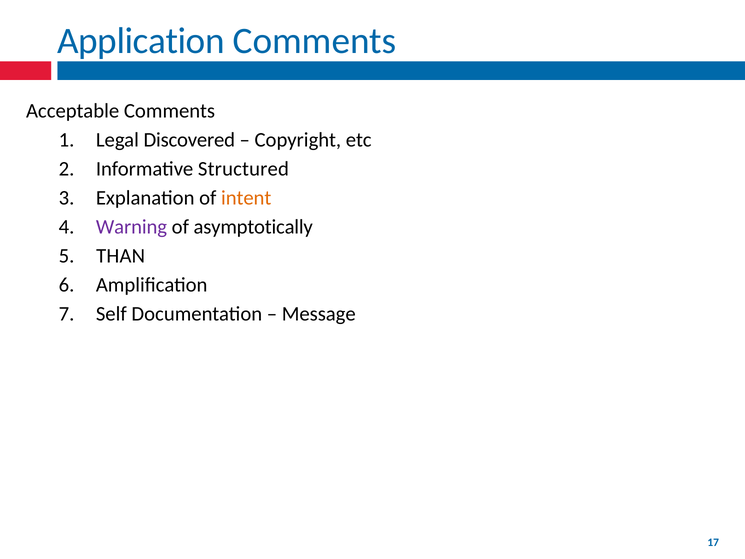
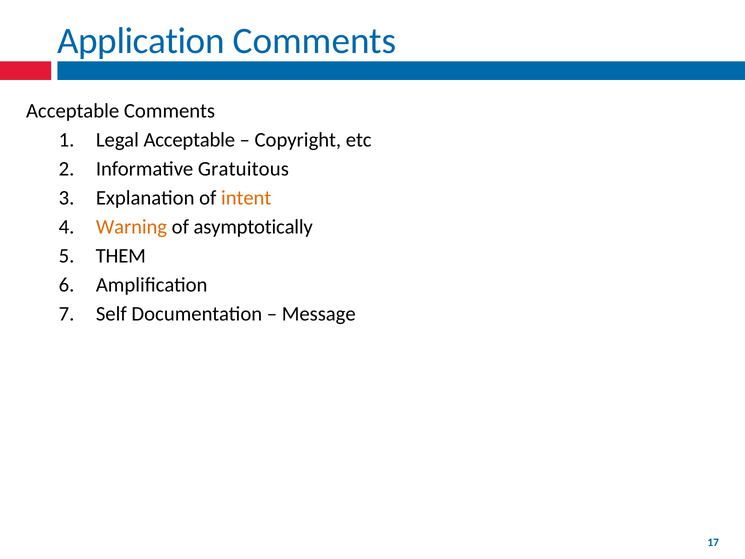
Legal Discovered: Discovered -> Acceptable (189, 140)
Structured: Structured -> Gratuitous (243, 169)
Warning colour: purple -> orange (131, 227)
THAN: THAN -> THEM (121, 256)
